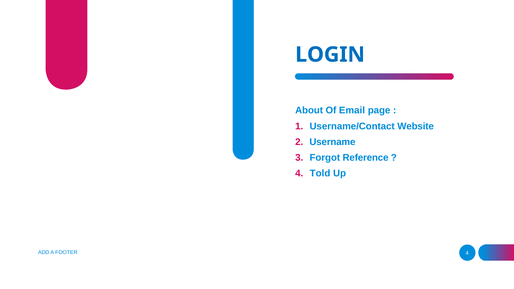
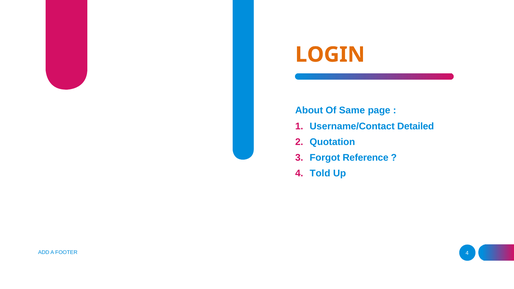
LOGIN colour: blue -> orange (330, 55)
Email: Email -> Same (352, 110)
Website: Website -> Detailed (416, 126)
Username: Username -> Quotation (332, 142)
